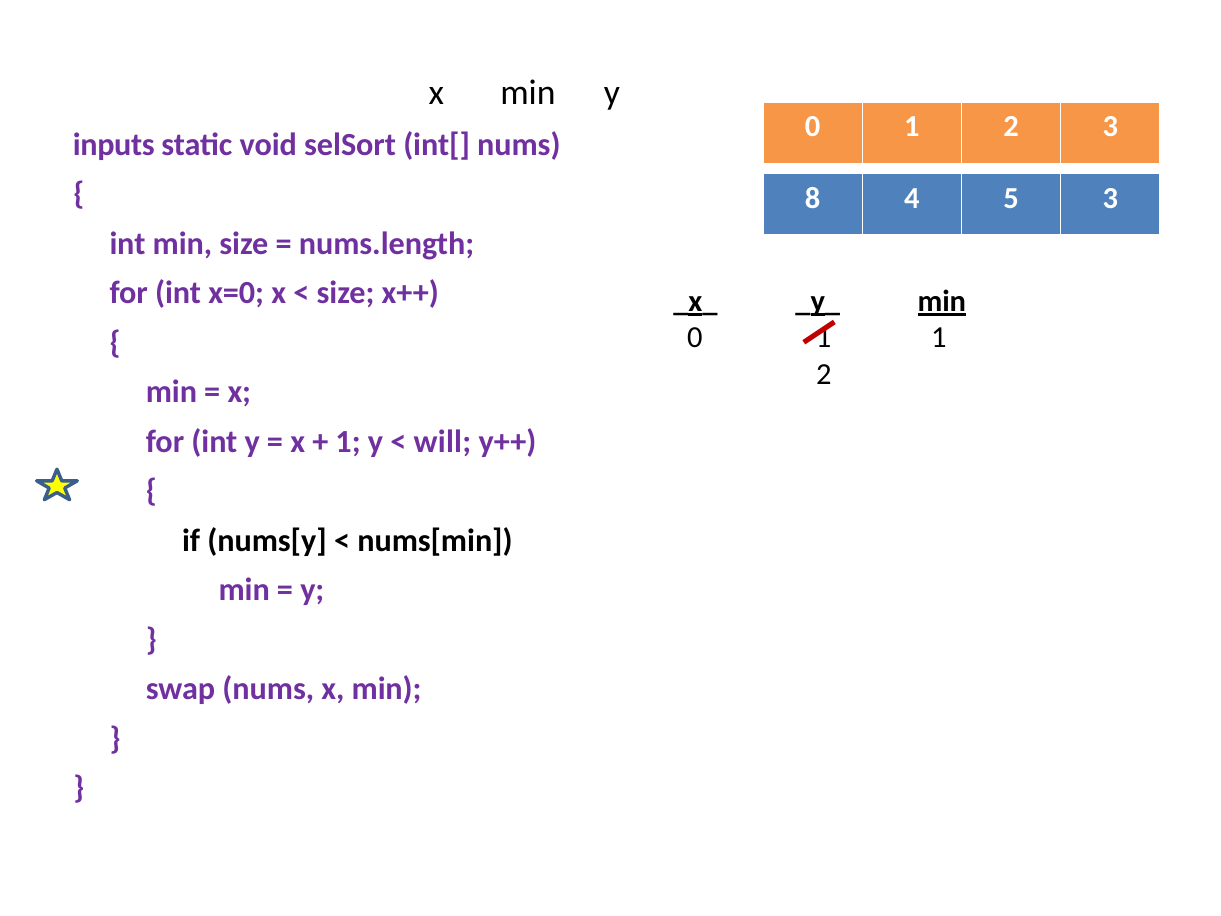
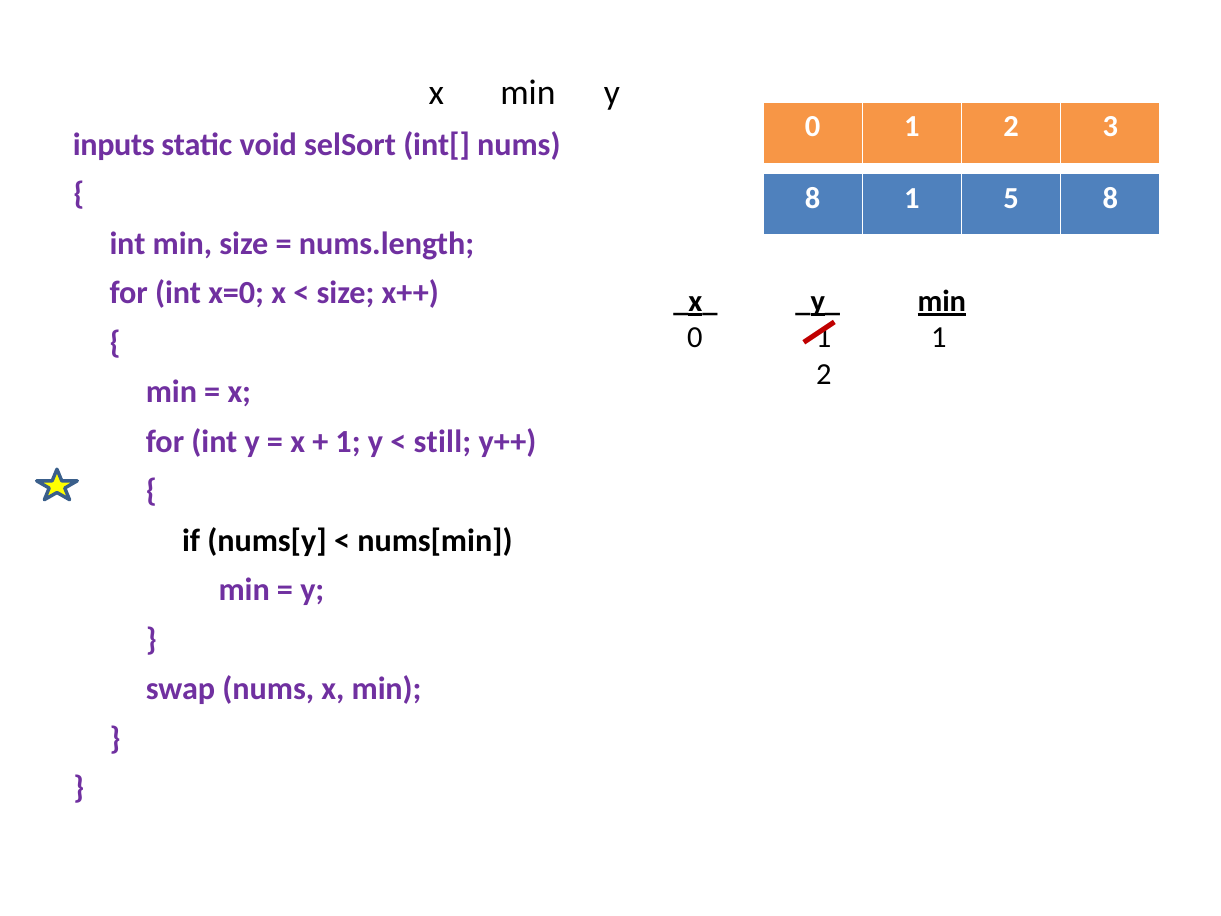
8 4: 4 -> 1 (912, 198)
5 3: 3 -> 8 (1110, 198)
will: will -> still (442, 441)
